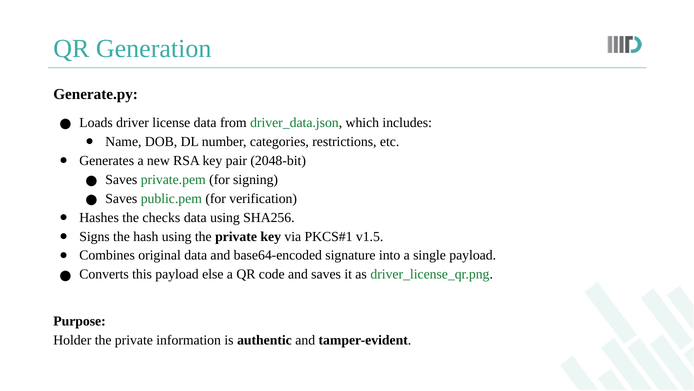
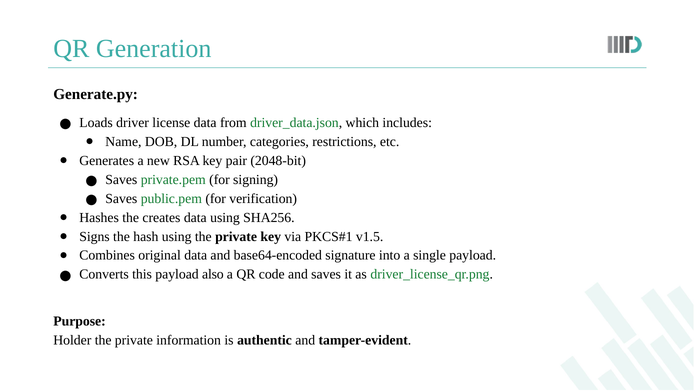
checks: checks -> creates (161, 217)
else: else -> also (213, 274)
